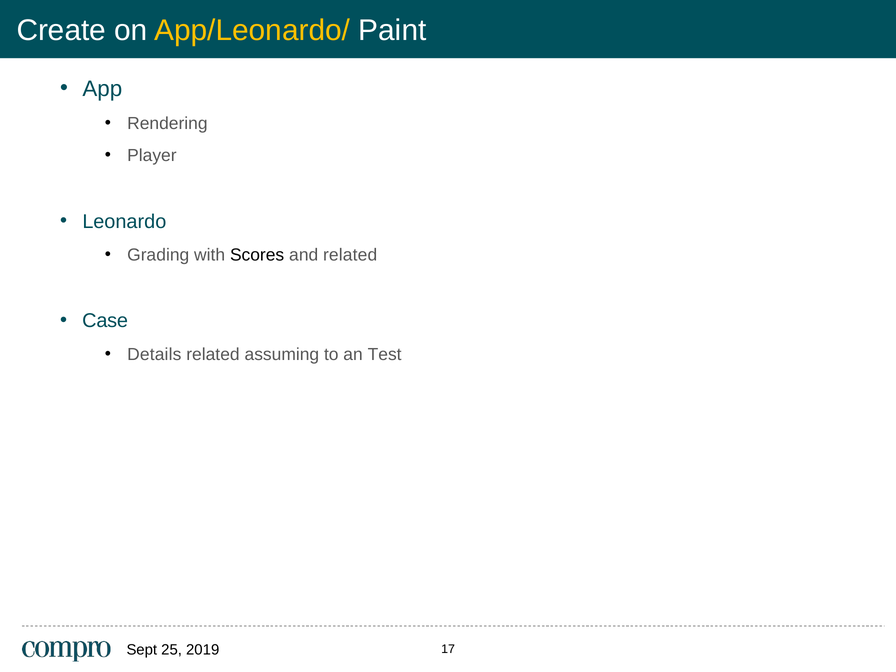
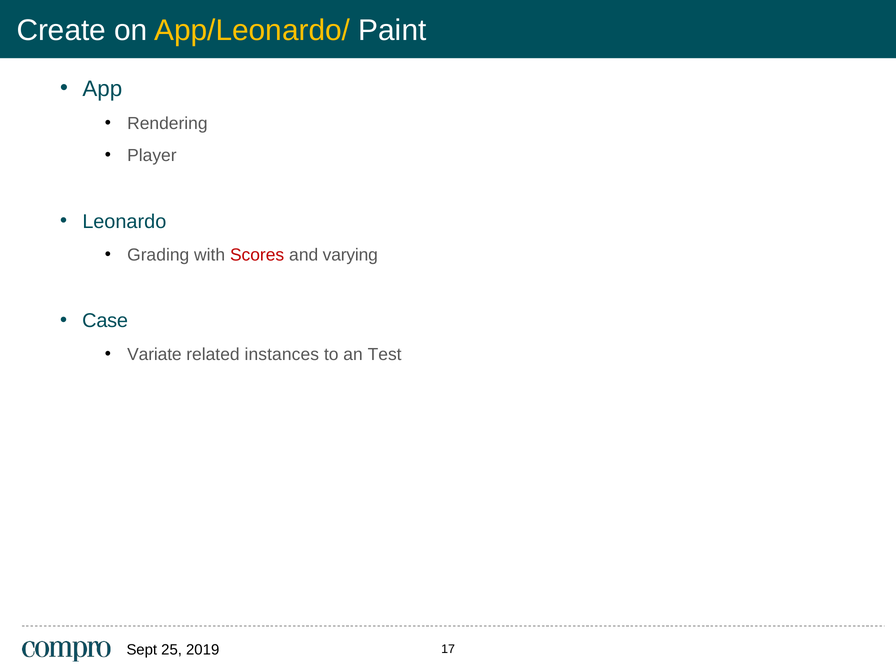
Scores colour: black -> red (257, 255)
and related: related -> varying (350, 255)
Details: Details -> Variate (154, 354)
assuming: assuming -> instances (282, 354)
